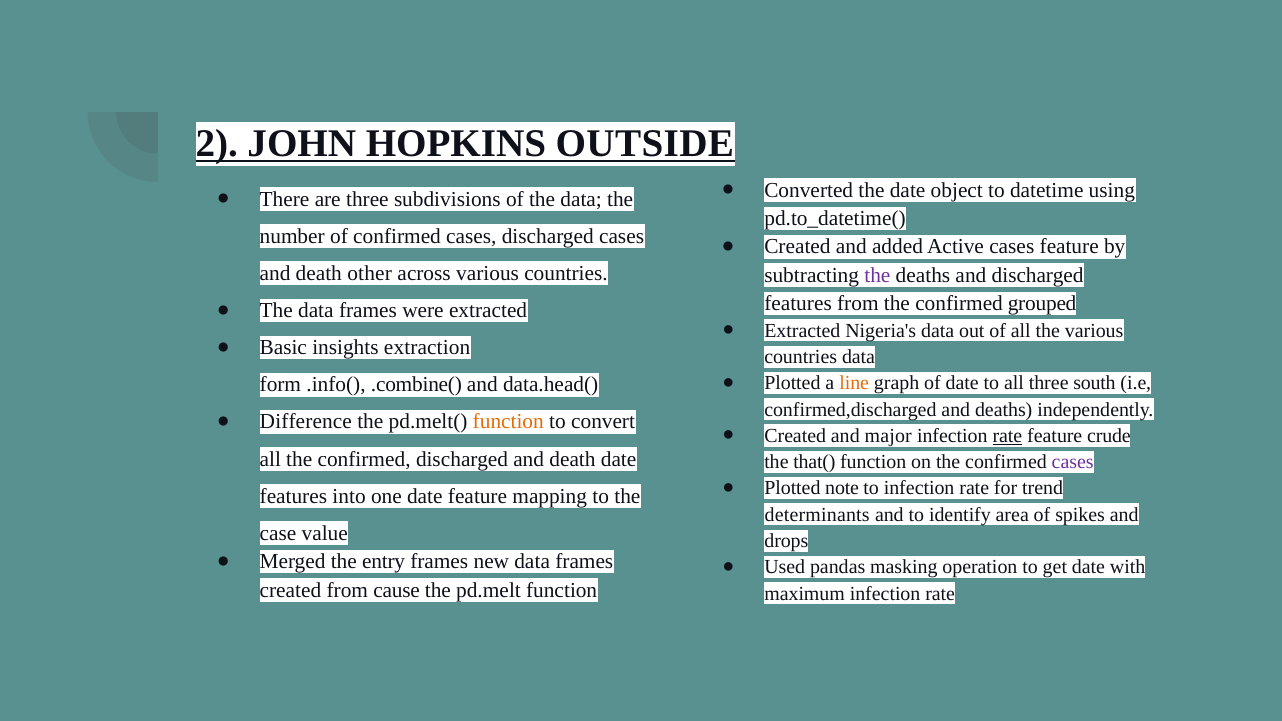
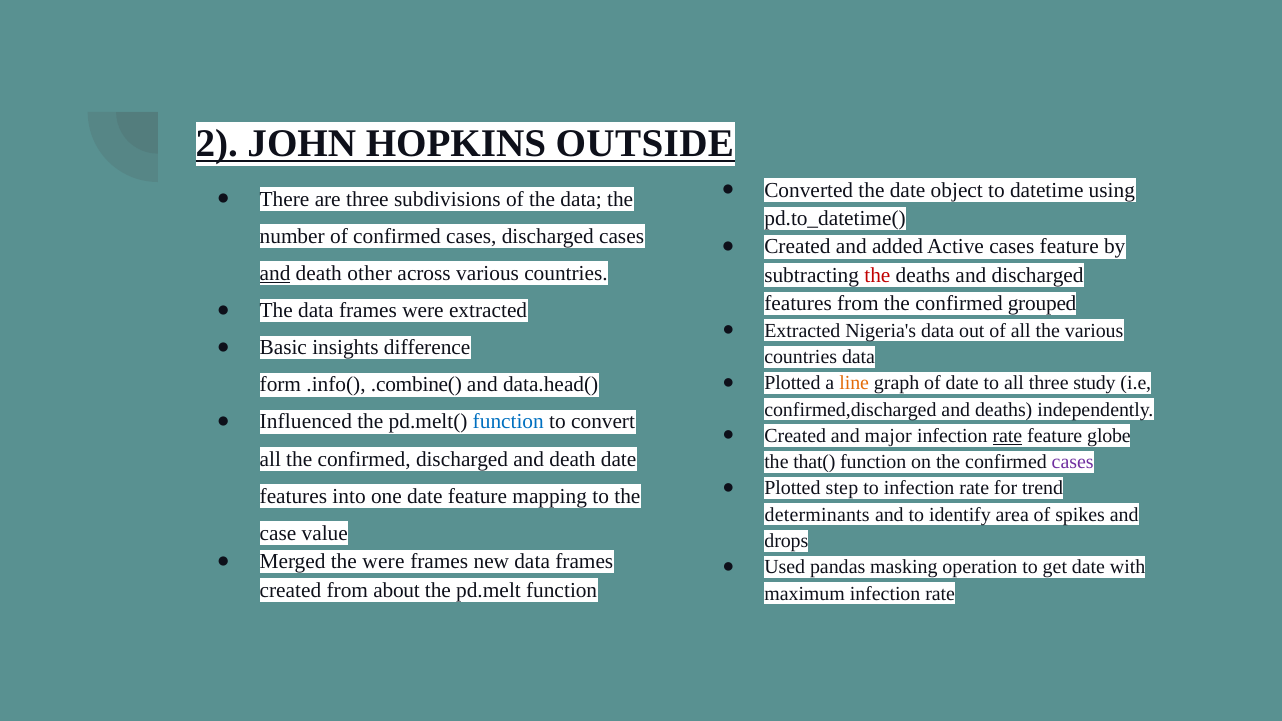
and underline: none -> present (275, 273)
the colour: purple -> red (877, 275)
extraction: extraction -> difference (427, 348)
south: south -> study (1094, 383)
Difference: Difference -> Influenced (306, 422)
function colour: orange -> blue (508, 422)
crude: crude -> globe (1109, 436)
note: note -> step (842, 488)
the entry: entry -> were (383, 562)
cause: cause -> about (397, 590)
